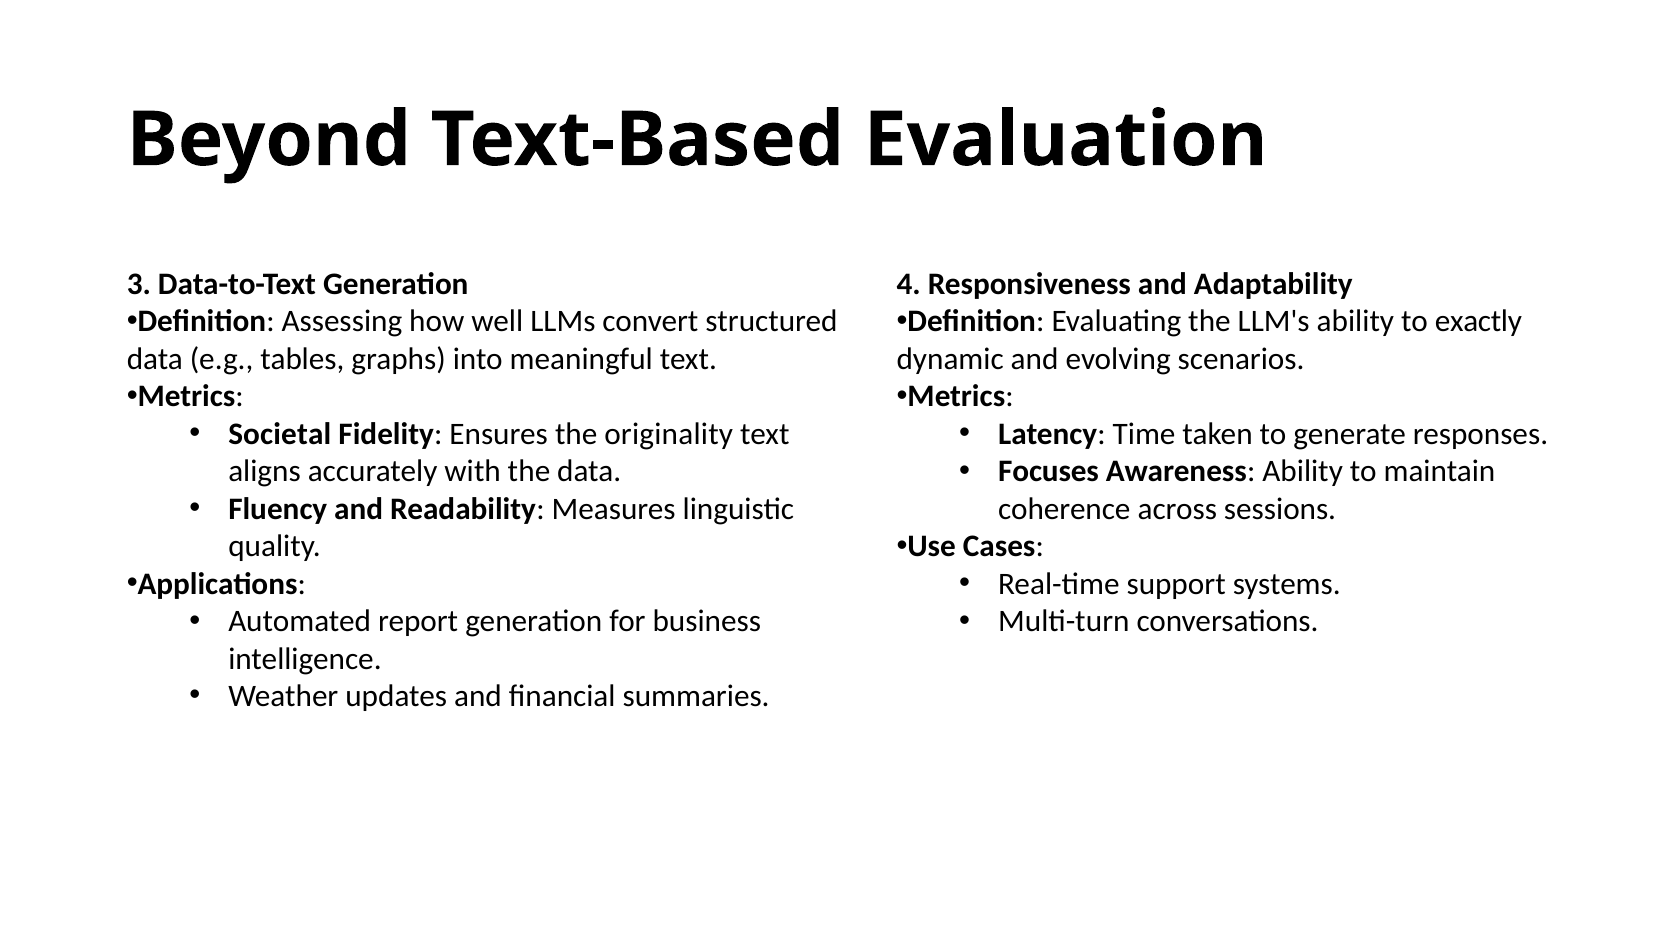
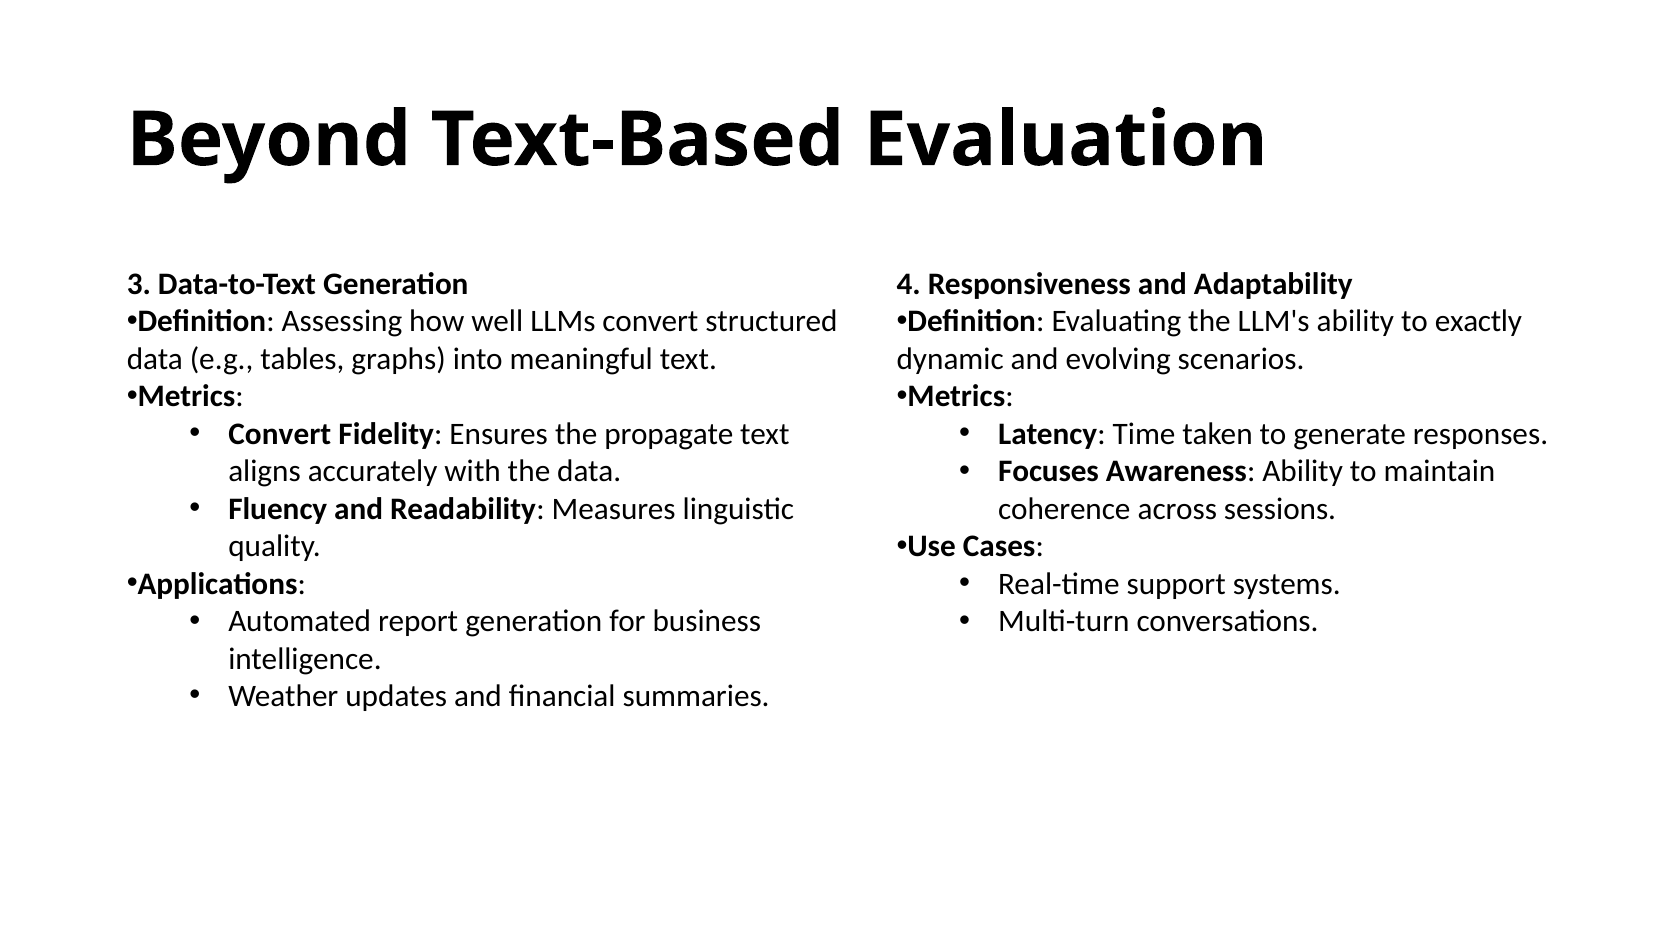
Societal: Societal -> Convert (280, 434)
originality: originality -> propagate (669, 434)
